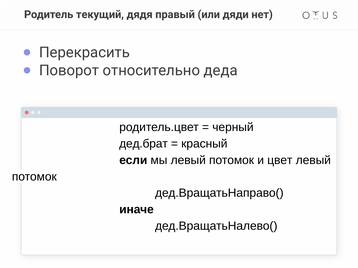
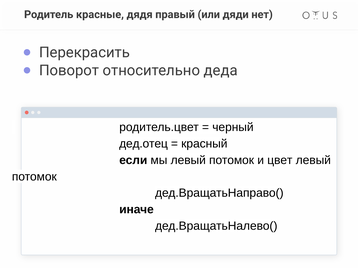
текущий: текущий -> красные (100, 15)
дед.брат: дед.брат -> дед.отец (144, 144)
